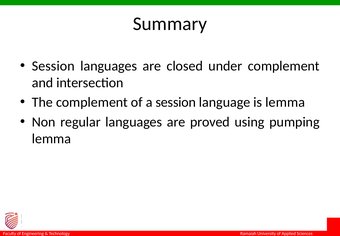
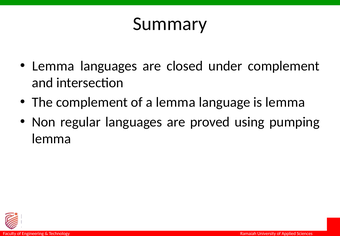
Session: Session -> Lemma (53, 66)
a session: session -> lemma (176, 102)
